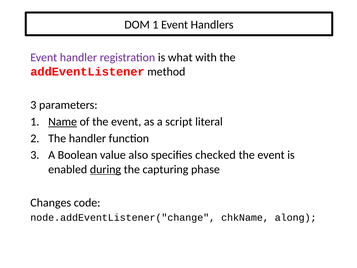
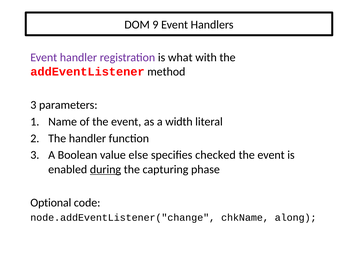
DOM 1: 1 -> 9 (155, 25)
Name underline: present -> none (63, 122)
script: script -> width (179, 122)
also: also -> else (138, 155)
Changes: Changes -> Optional (51, 203)
